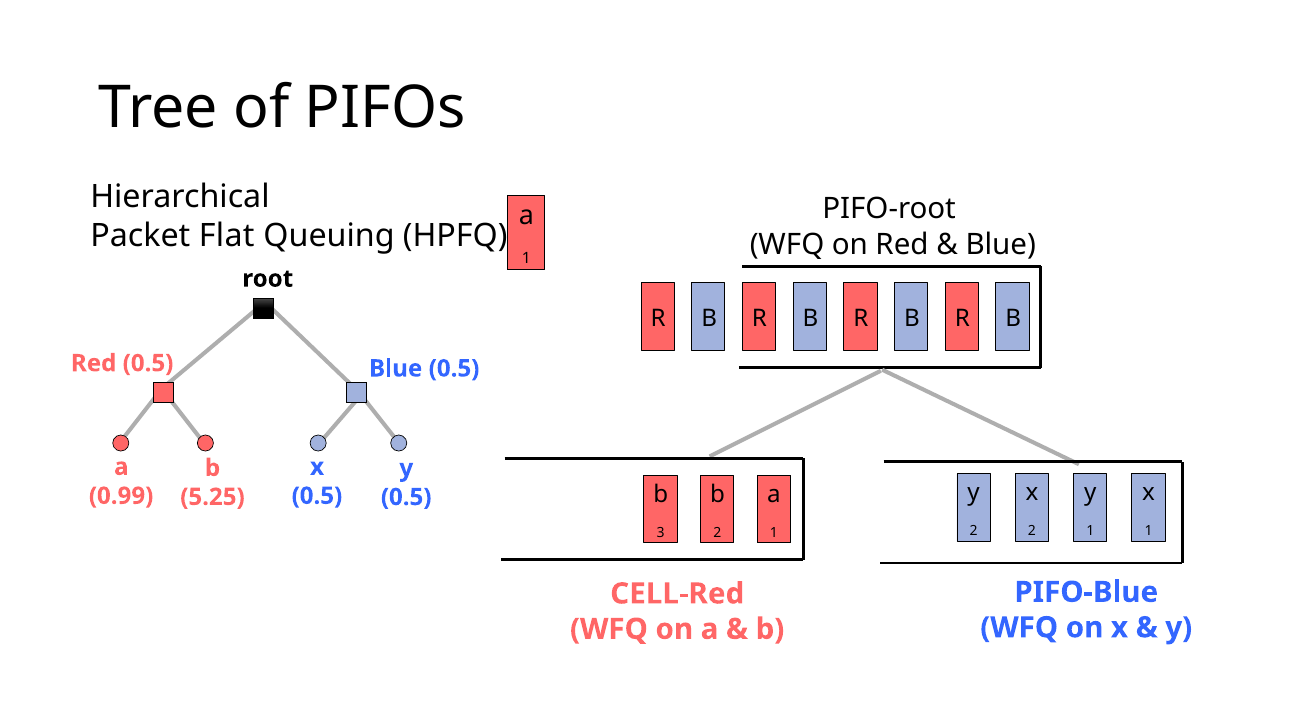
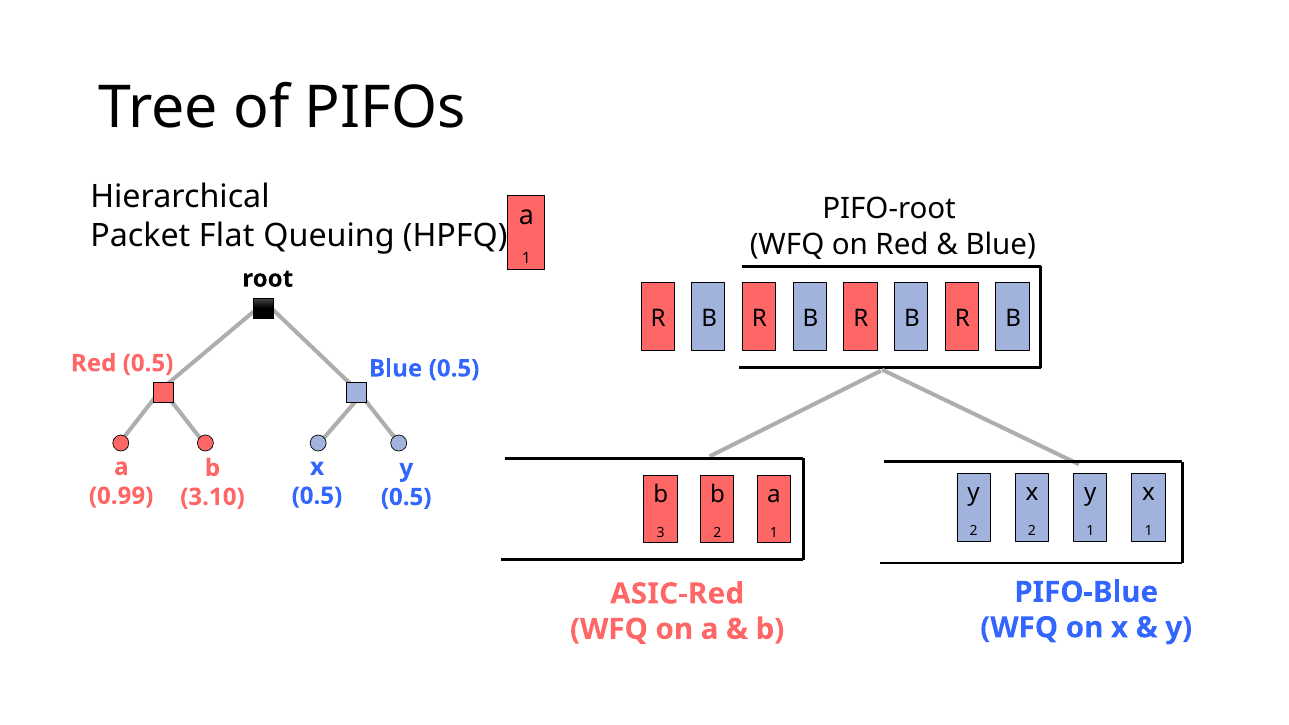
5.25: 5.25 -> 3.10 (212, 497)
CELL-Red: CELL-Red -> ASIC-Red (677, 594)
